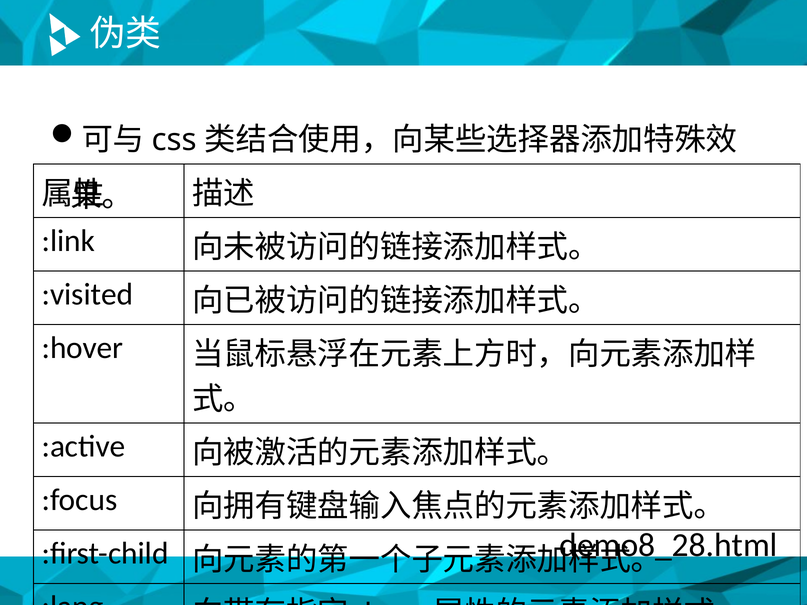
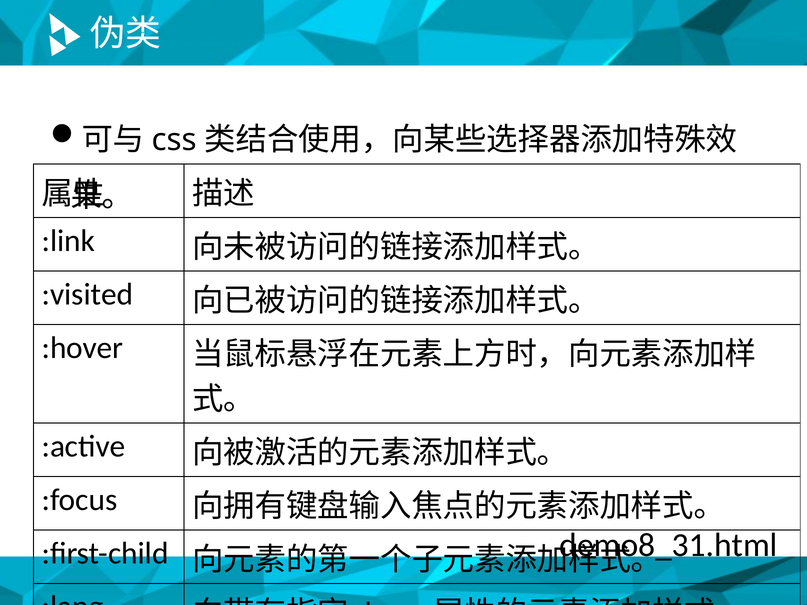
demo8_28.html: demo8_28.html -> demo8_31.html (669, 545)
